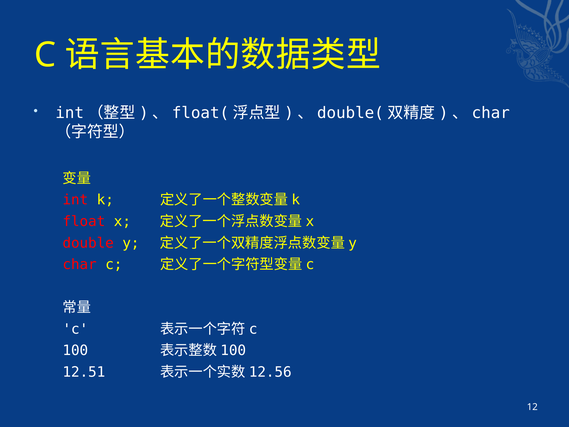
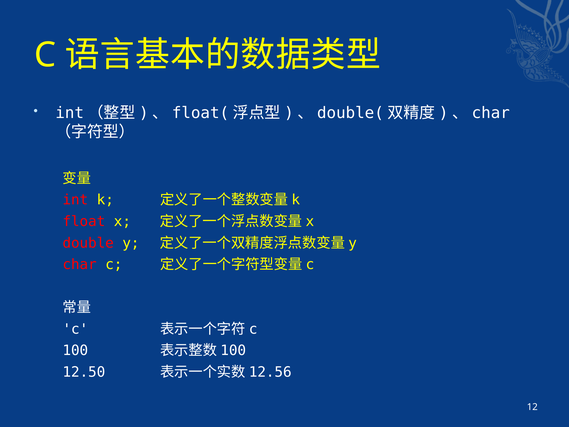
12.51: 12.51 -> 12.50 (84, 372)
